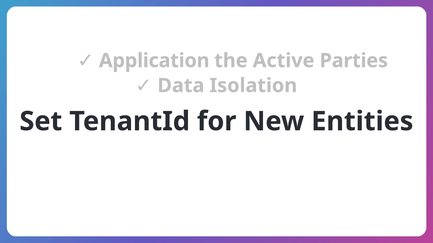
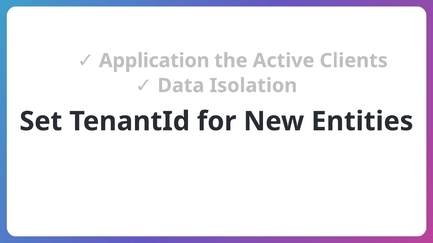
Parties: Parties -> Clients (354, 61)
